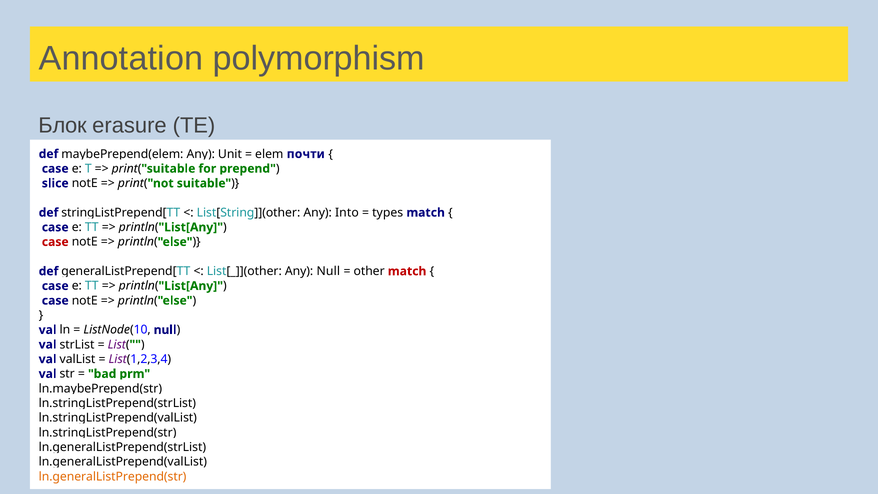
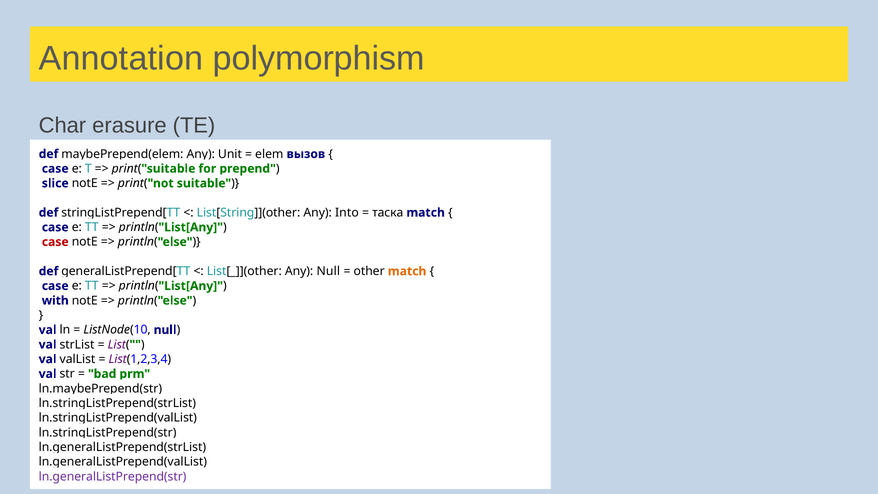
Блок: Блок -> Char (62, 126)
почти: почти -> вызов (306, 154)
types: types -> таска (388, 213)
match colour: red -> orange (407, 271)
сase: сase -> with (55, 301)
ln.generalListPrepend(str colour: orange -> purple (113, 476)
